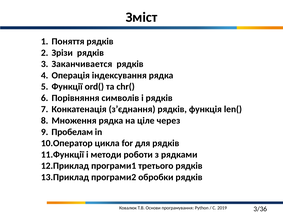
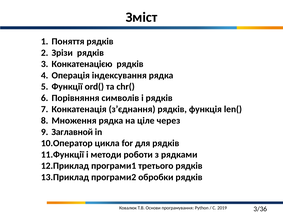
Заканчивается: Заканчивается -> Конкатенацією (82, 64)
Пробелам: Пробелам -> Заглавной (72, 132)
